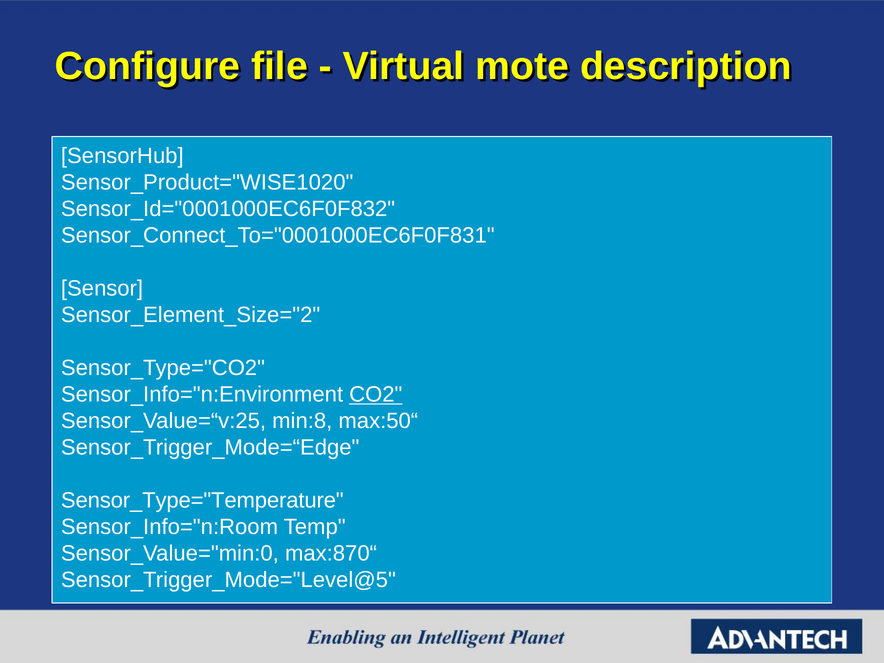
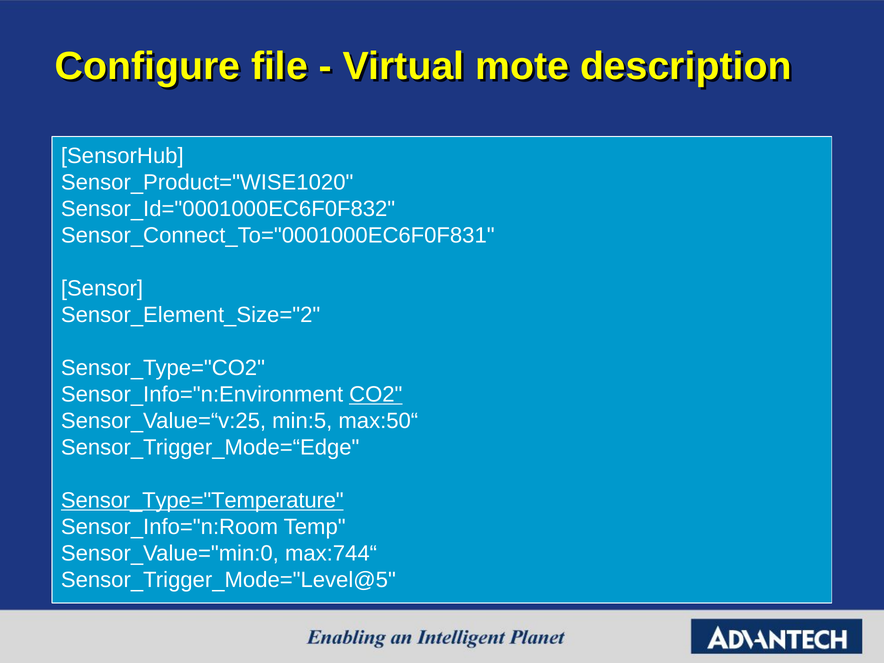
min:8: min:8 -> min:5 (302, 421)
Sensor_Type="Temperature underline: none -> present (202, 501)
max:870“: max:870“ -> max:744“ (331, 554)
